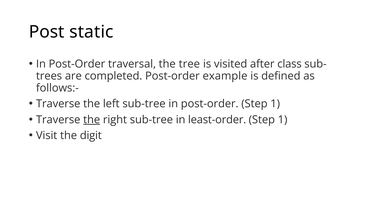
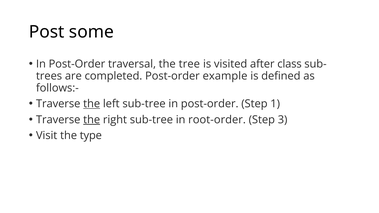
static: static -> some (91, 32)
the underline: none -> present (92, 104)
least-order: least-order -> root-order (217, 120)
1: 1 -> 3 (283, 120)
digit: digit -> type (91, 136)
